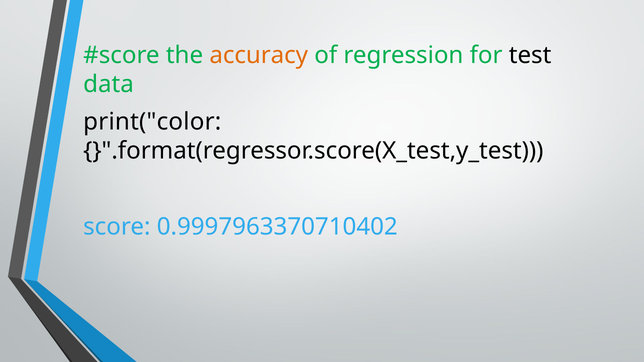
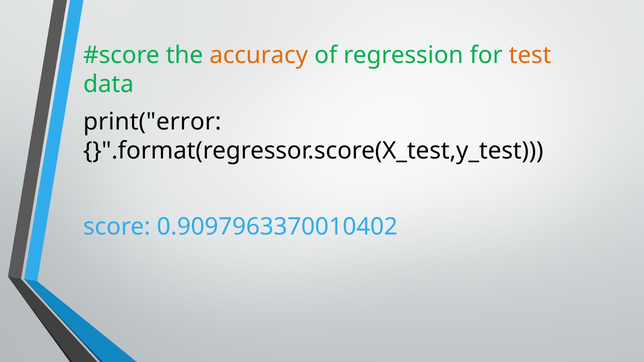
test colour: black -> orange (530, 55)
print("color: print("color -> print("error (152, 122)
0.9997963370710402: 0.9997963370710402 -> 0.9097963370010402 (277, 227)
